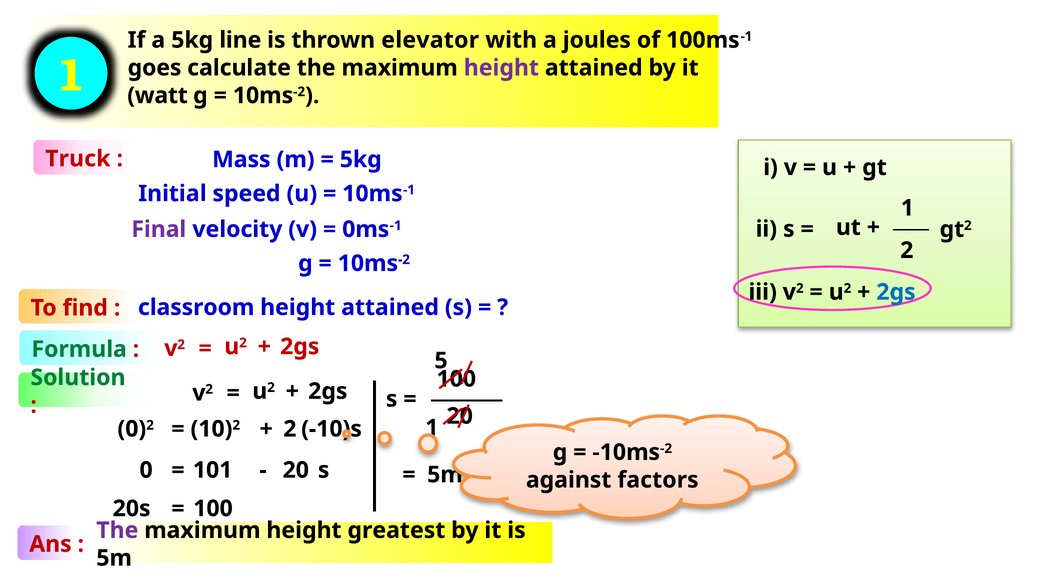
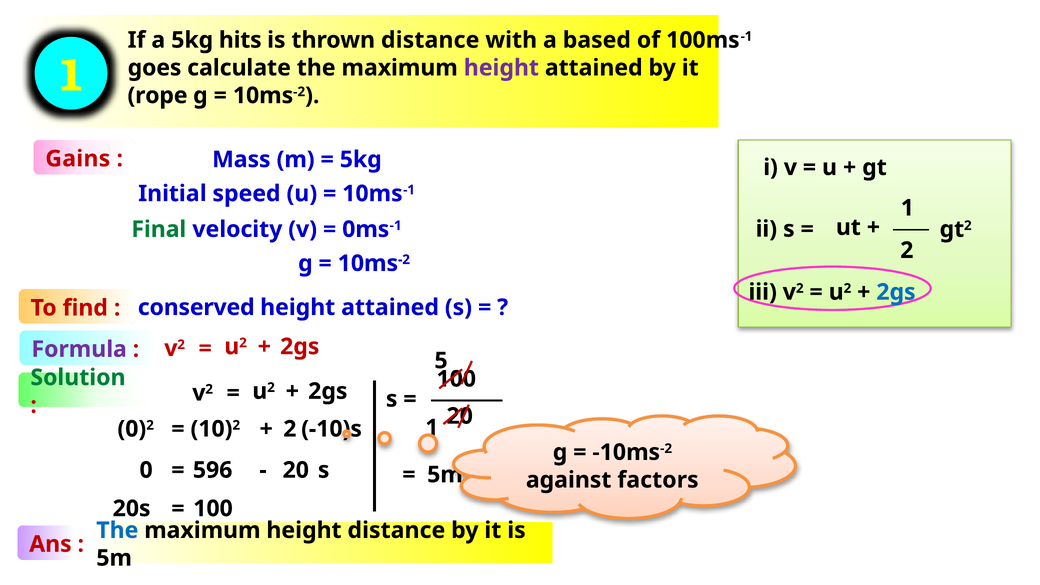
line: line -> hits (240, 40)
thrown elevator: elevator -> distance (430, 40)
joules: joules -> based (597, 40)
watt: watt -> rope (158, 96)
Truck: Truck -> Gains (78, 159)
Final colour: purple -> green (159, 229)
classroom: classroom -> conserved (196, 307)
Formula colour: green -> purple (79, 349)
101: 101 -> 596 (213, 470)
The colour: purple -> blue (117, 530)
height greatest: greatest -> distance (396, 530)
